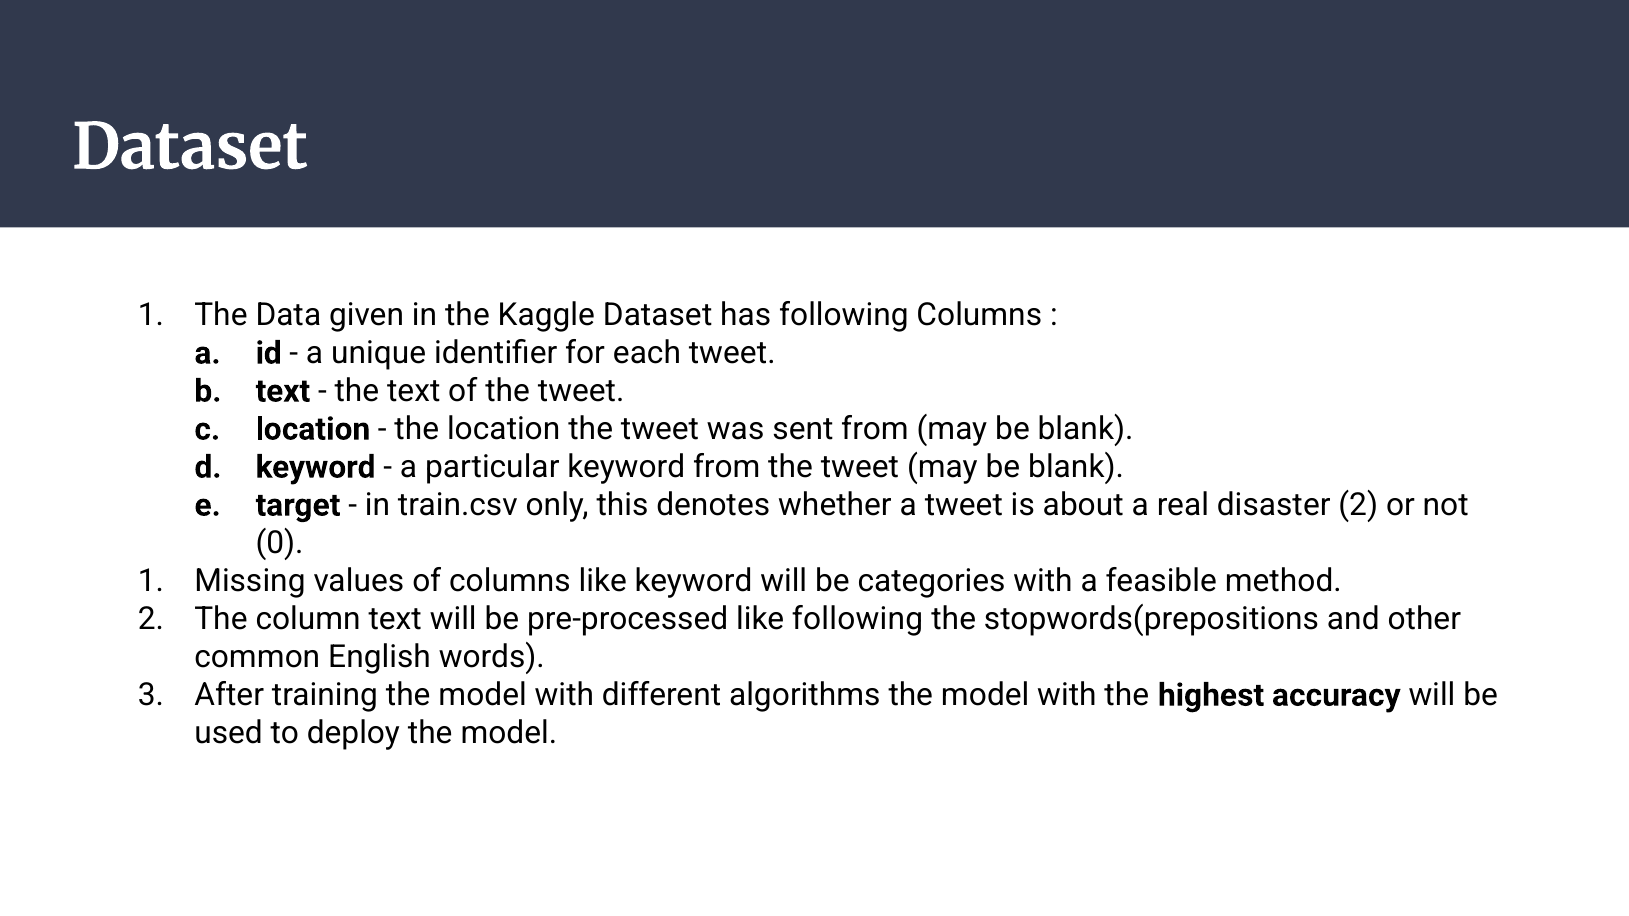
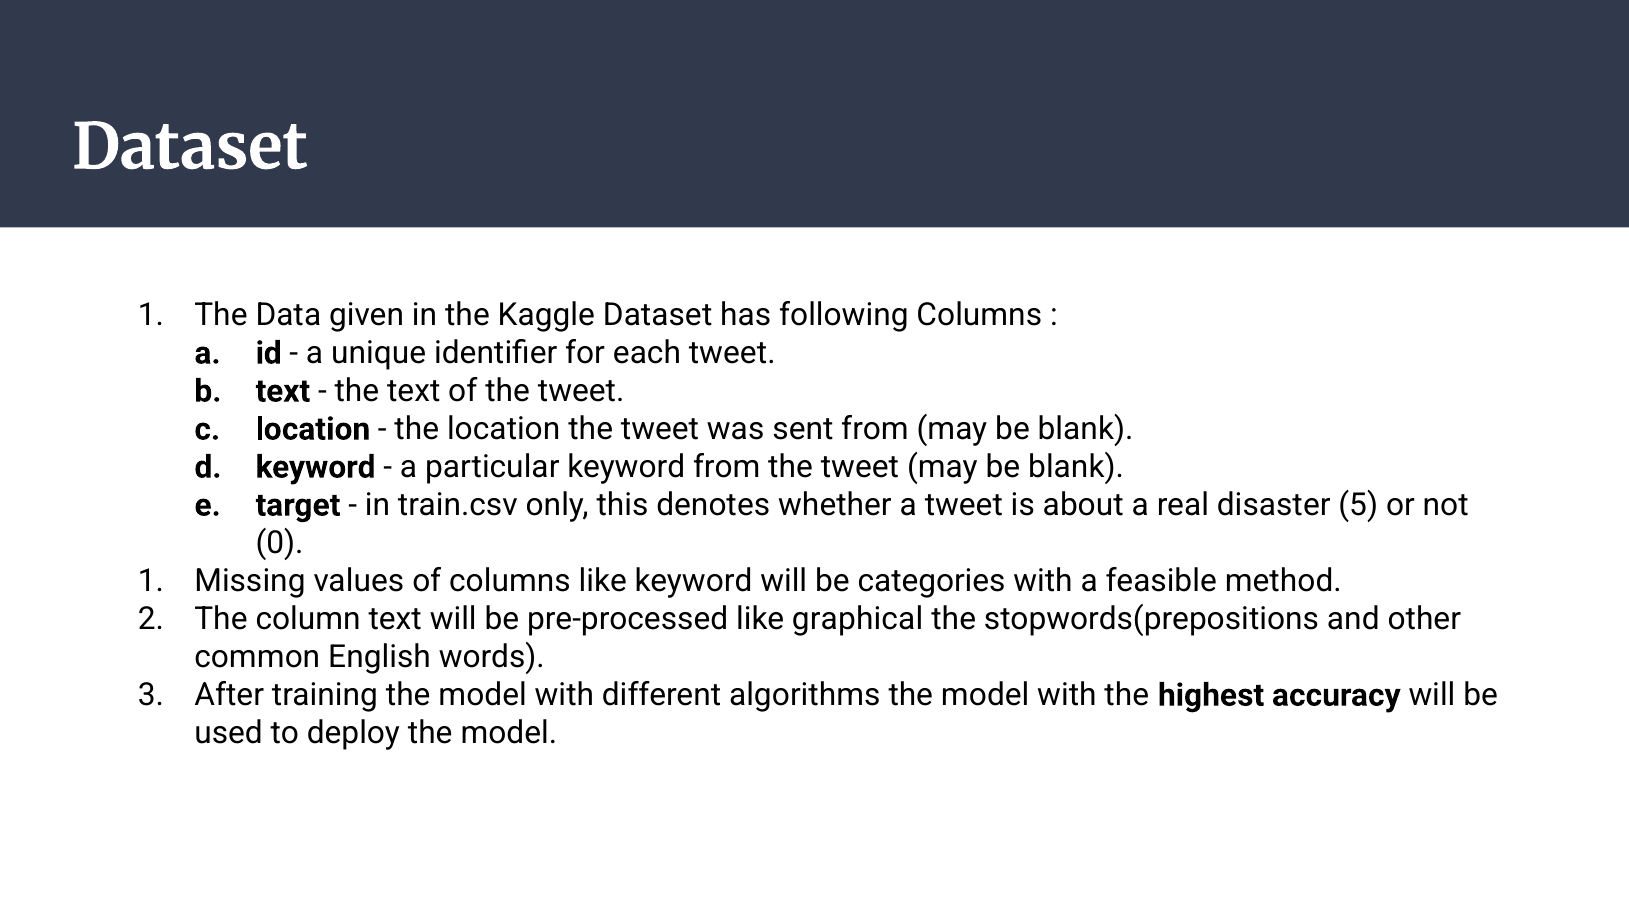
disaster 2: 2 -> 5 (1358, 505)
like following: following -> graphical (858, 619)
